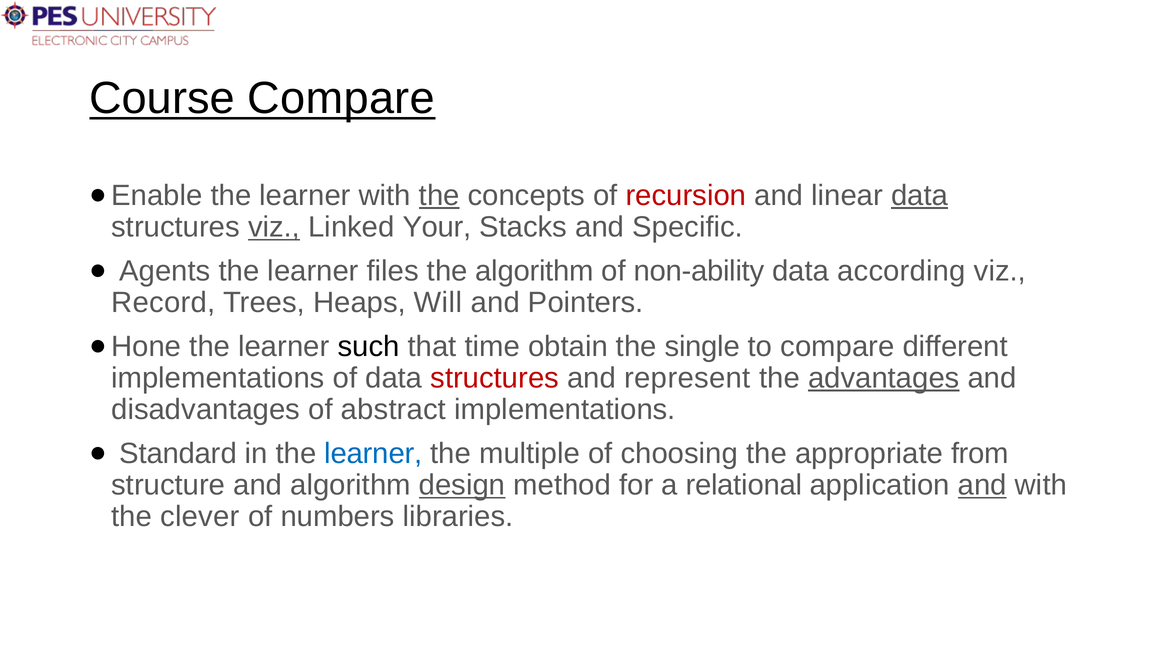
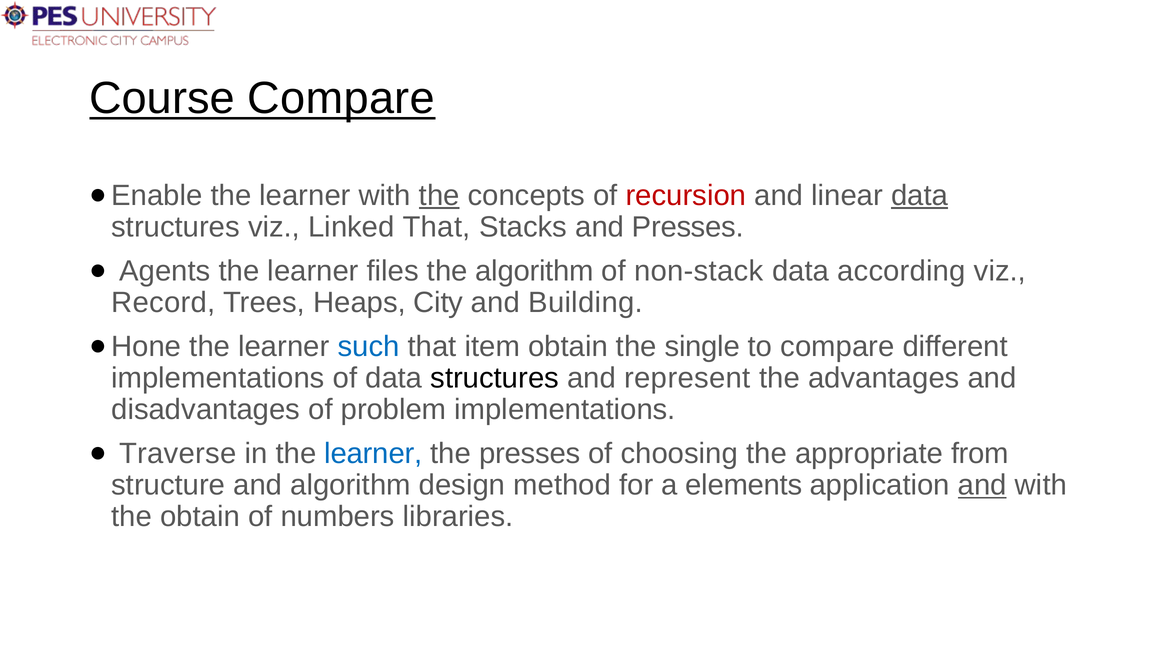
viz underline: present -> none (274, 227)
Linked Your: Your -> That (437, 227)
and Specific: Specific -> Presses (688, 227)
non-ability: non-ability -> non-stack (699, 271)
Will: Will -> City (438, 303)
Pointers: Pointers -> Building (586, 303)
such colour: black -> blue (369, 346)
time: time -> item (492, 346)
structures colour: red -> black (495, 378)
advantages underline: present -> none (884, 378)
abstract: abstract -> problem (394, 410)
Standard: Standard -> Traverse (178, 454)
the multiple: multiple -> presses (530, 454)
design underline: present -> none (462, 485)
relational: relational -> elements (744, 485)
the clever: clever -> obtain (200, 517)
